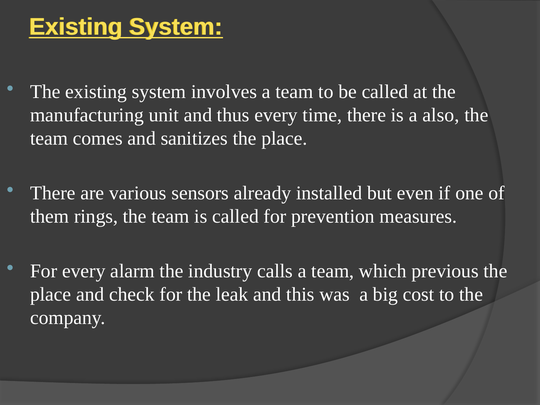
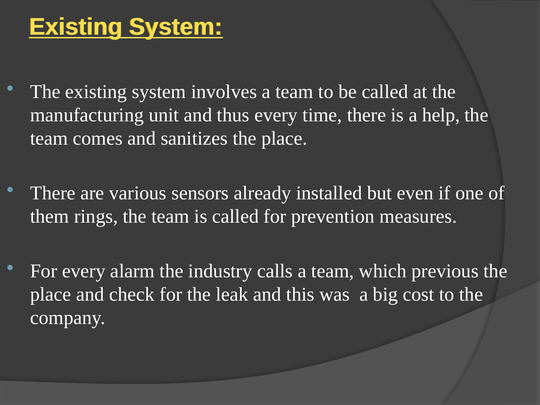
also: also -> help (441, 115)
